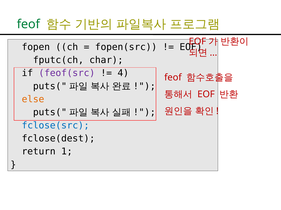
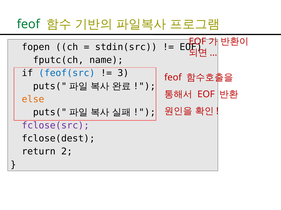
fopen(src: fopen(src -> stdin(src (126, 47)
char: char -> name (106, 60)
feof(src colour: purple -> blue (67, 73)
4: 4 -> 3 (123, 73)
fclose(src colour: blue -> purple (56, 126)
1: 1 -> 2 (67, 152)
